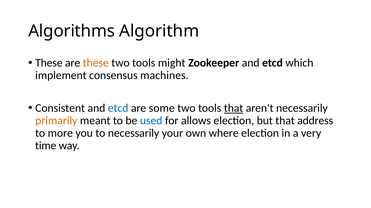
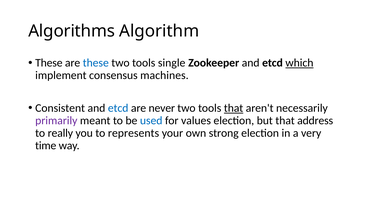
these colour: orange -> blue (96, 63)
might: might -> single (172, 63)
which underline: none -> present (299, 63)
some: some -> never (162, 108)
primarily colour: orange -> purple (56, 121)
allows: allows -> values (196, 121)
more: more -> really (60, 133)
to necessarily: necessarily -> represents (134, 133)
where: where -> strong (224, 133)
